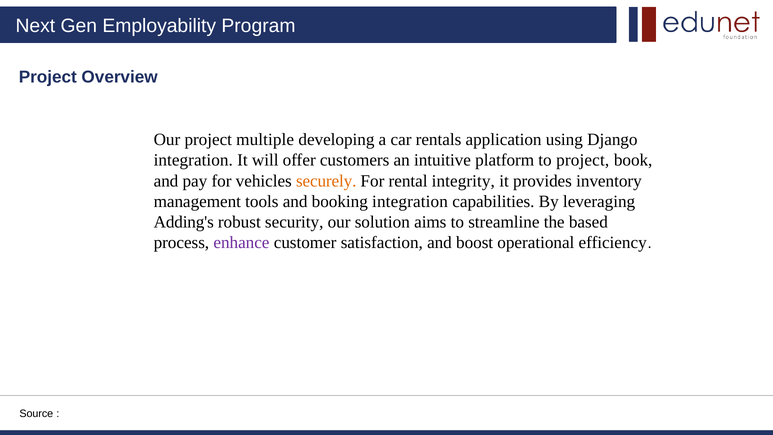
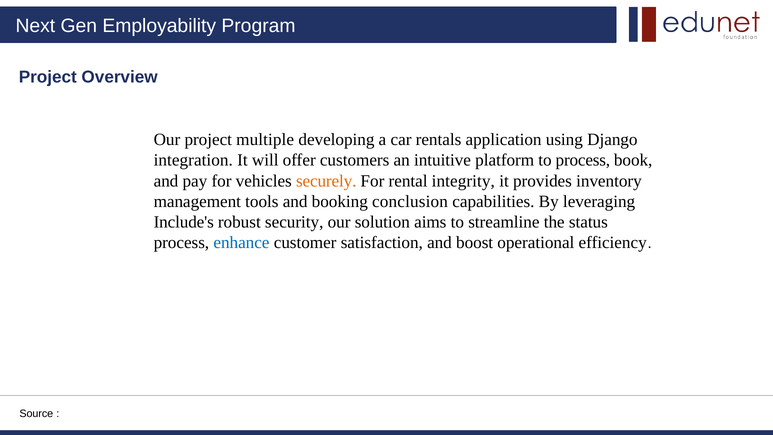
to project: project -> process (583, 160)
booking integration: integration -> conclusion (410, 201)
Adding's: Adding's -> Include's (184, 222)
based: based -> status (588, 222)
enhance colour: purple -> blue (241, 243)
